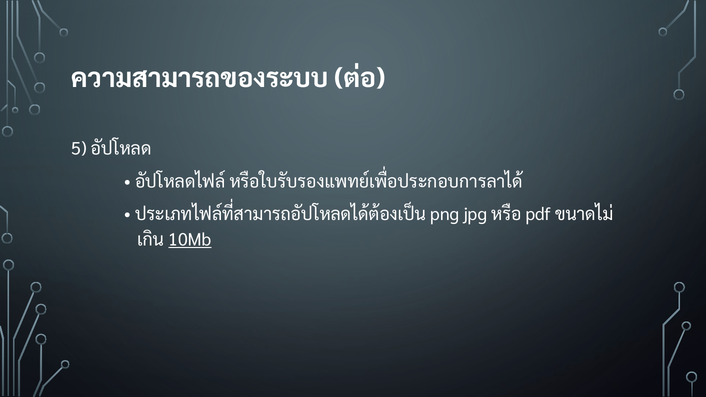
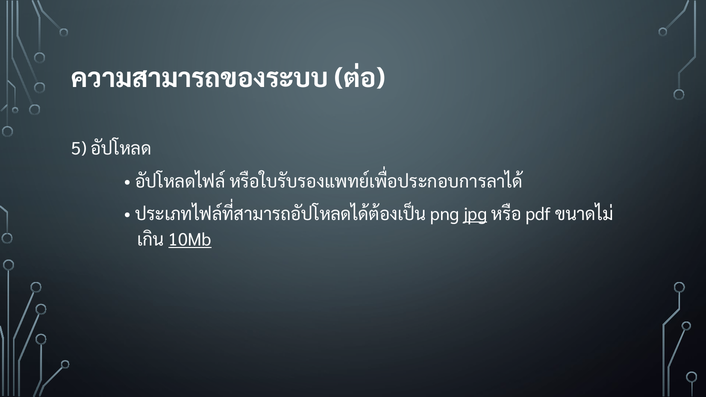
jpg underline: none -> present (475, 215)
